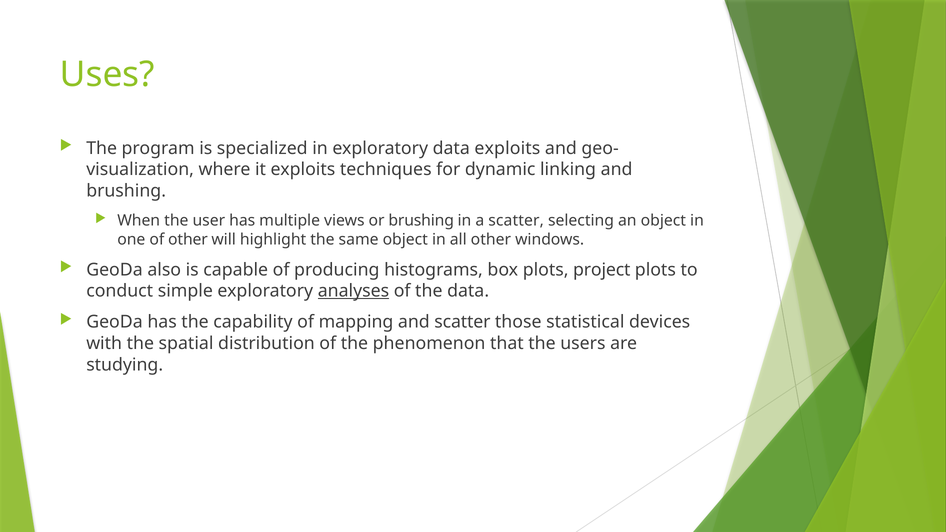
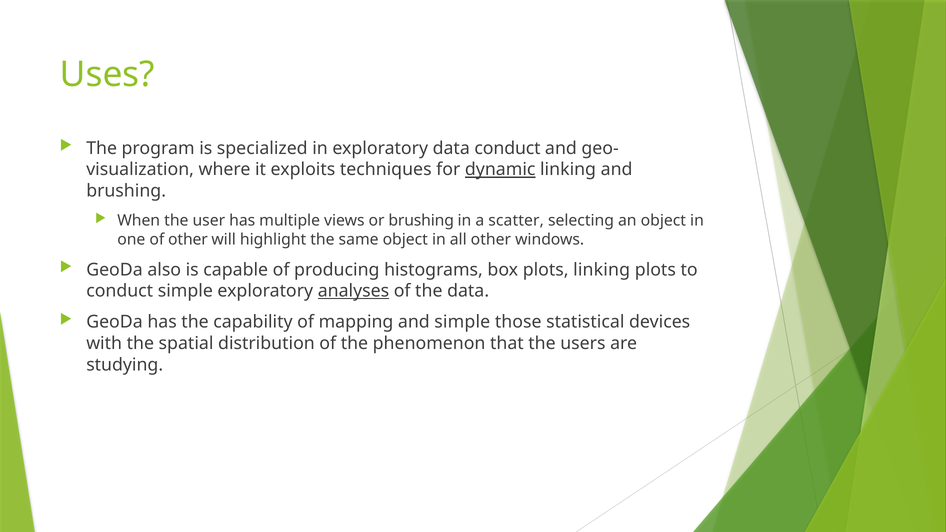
data exploits: exploits -> conduct (508, 148)
dynamic underline: none -> present (500, 170)
plots project: project -> linking (602, 270)
and scatter: scatter -> simple (462, 322)
